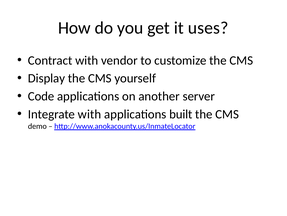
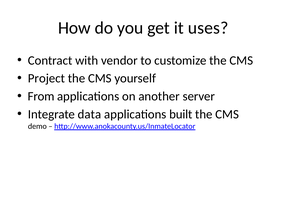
Display: Display -> Project (46, 78)
Code: Code -> From (41, 96)
Integrate with: with -> data (89, 114)
